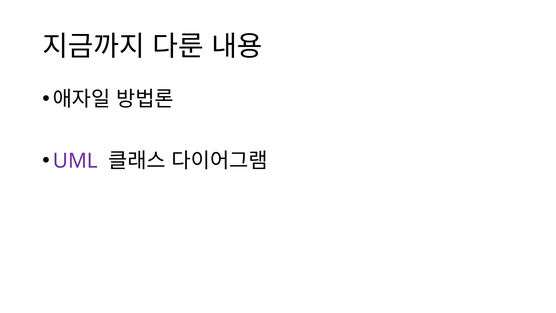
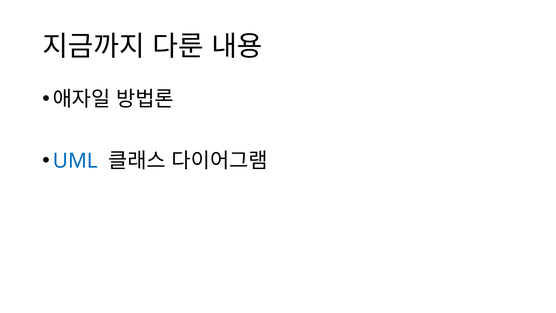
UML colour: purple -> blue (75, 161)
